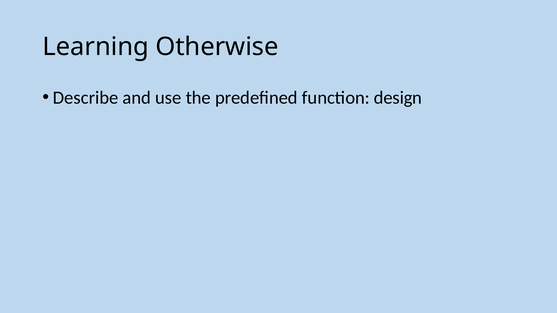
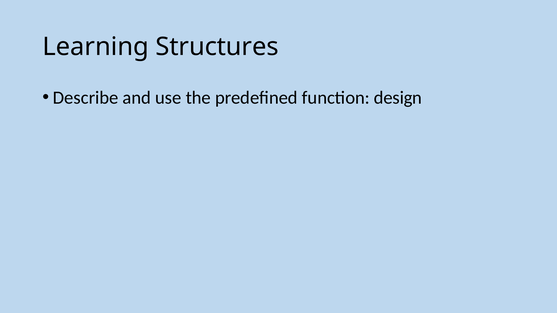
Otherwise: Otherwise -> Structures (217, 47)
